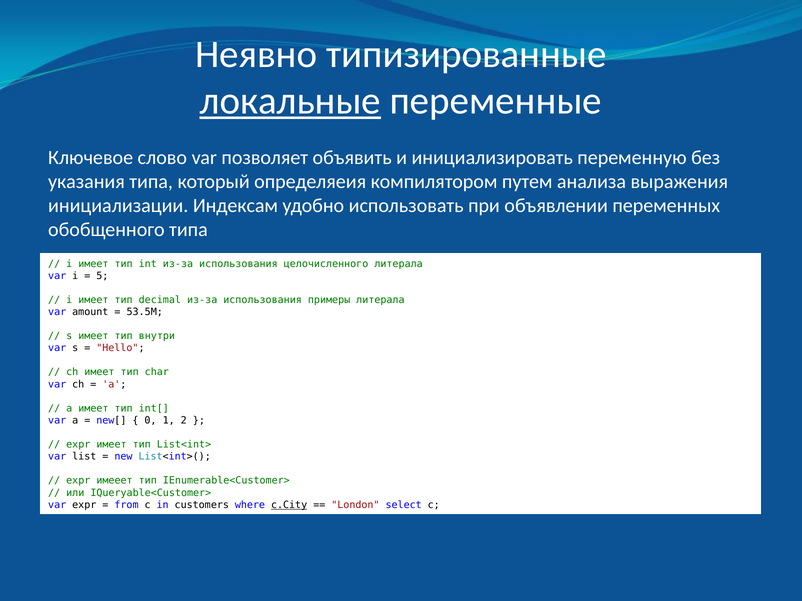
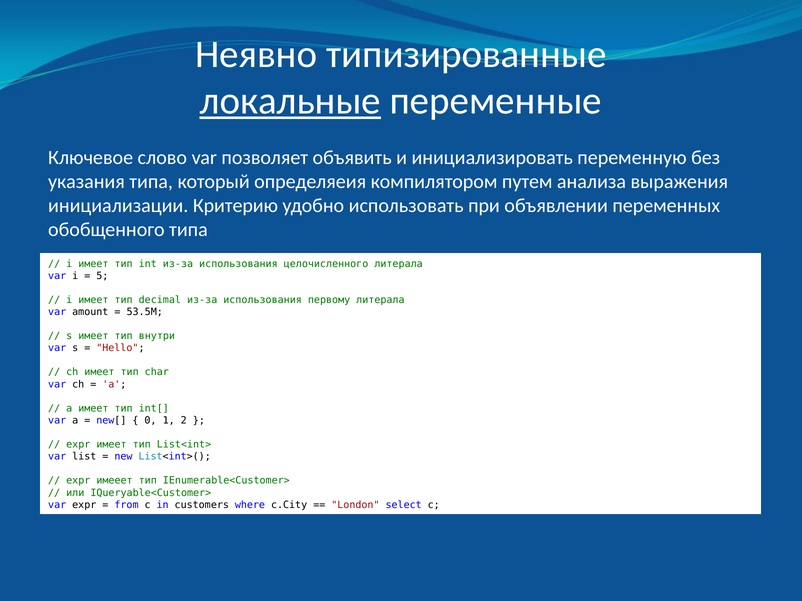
Индексам: Индексам -> Критерию (235, 206)
примеры: примеры -> первому (329, 300)
c.City underline: present -> none (289, 505)
